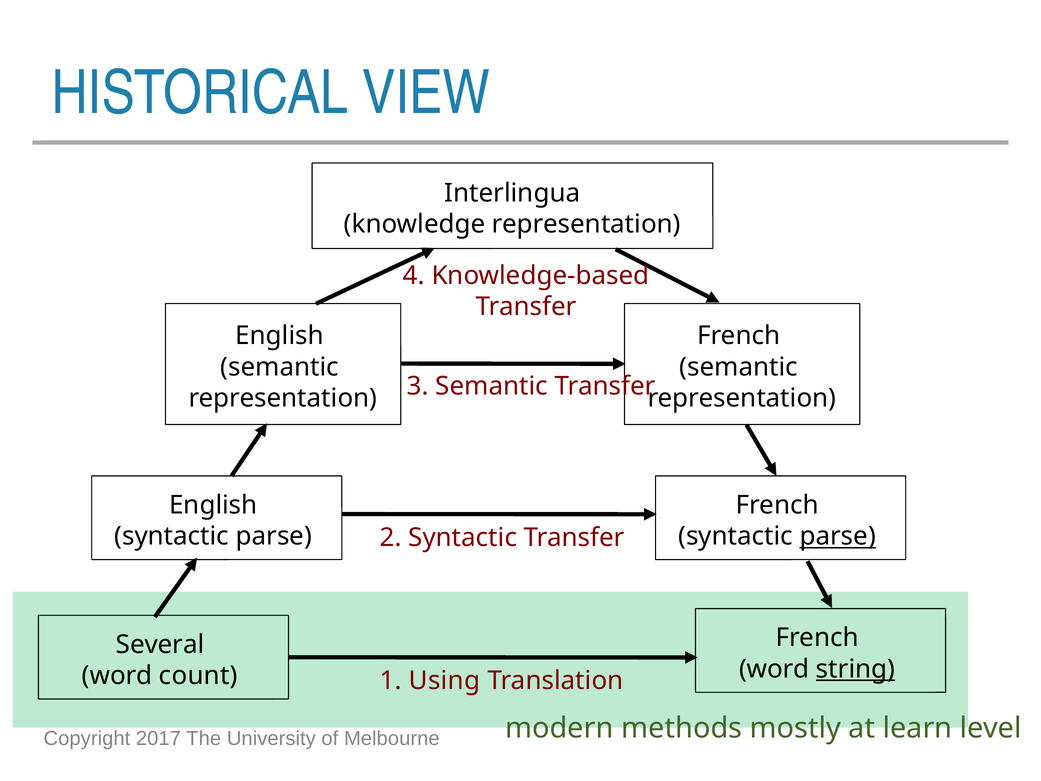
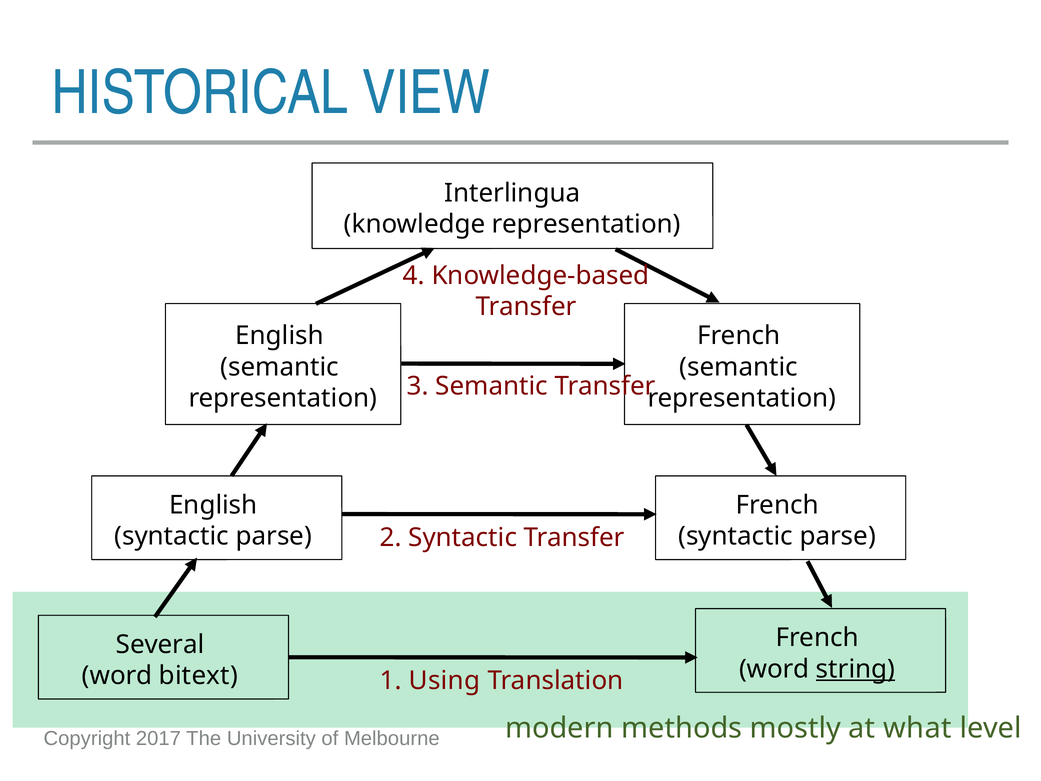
parse underline: present -> none (838, 536)
count: count -> bitext (198, 676)
learn: learn -> what (917, 728)
